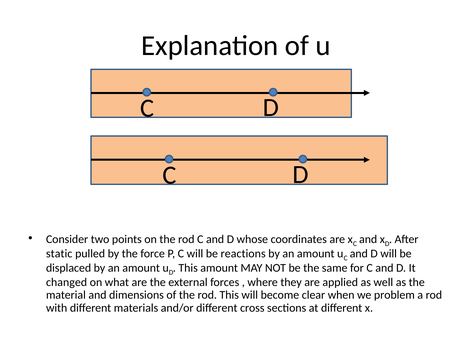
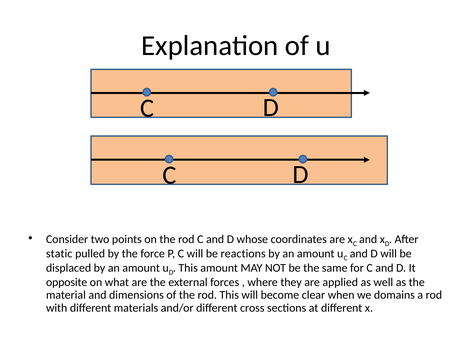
changed: changed -> opposite (67, 282)
problem: problem -> domains (394, 295)
